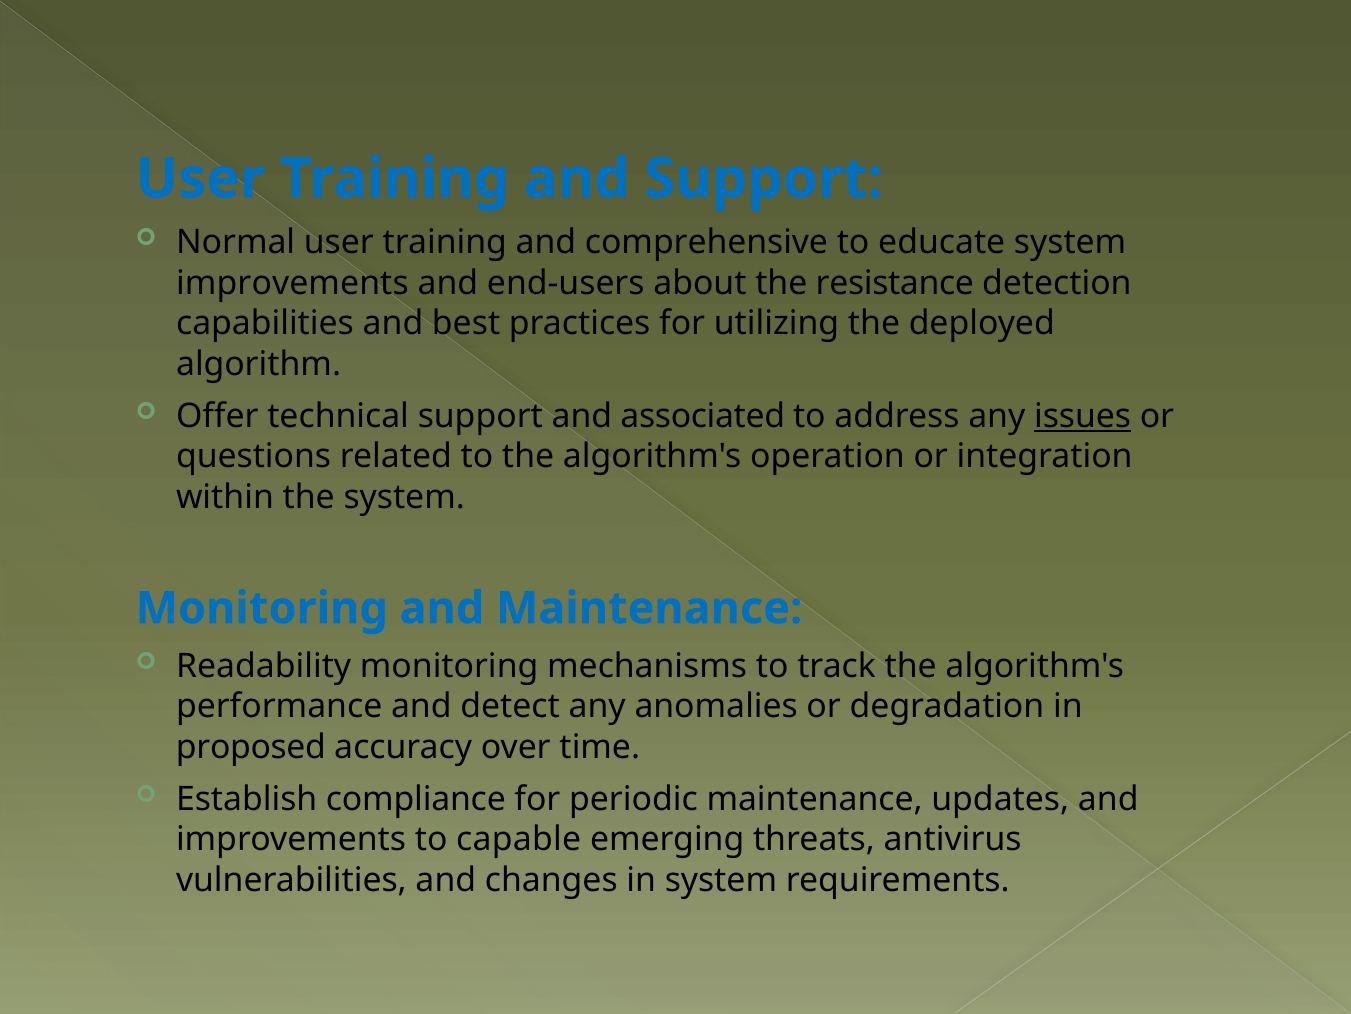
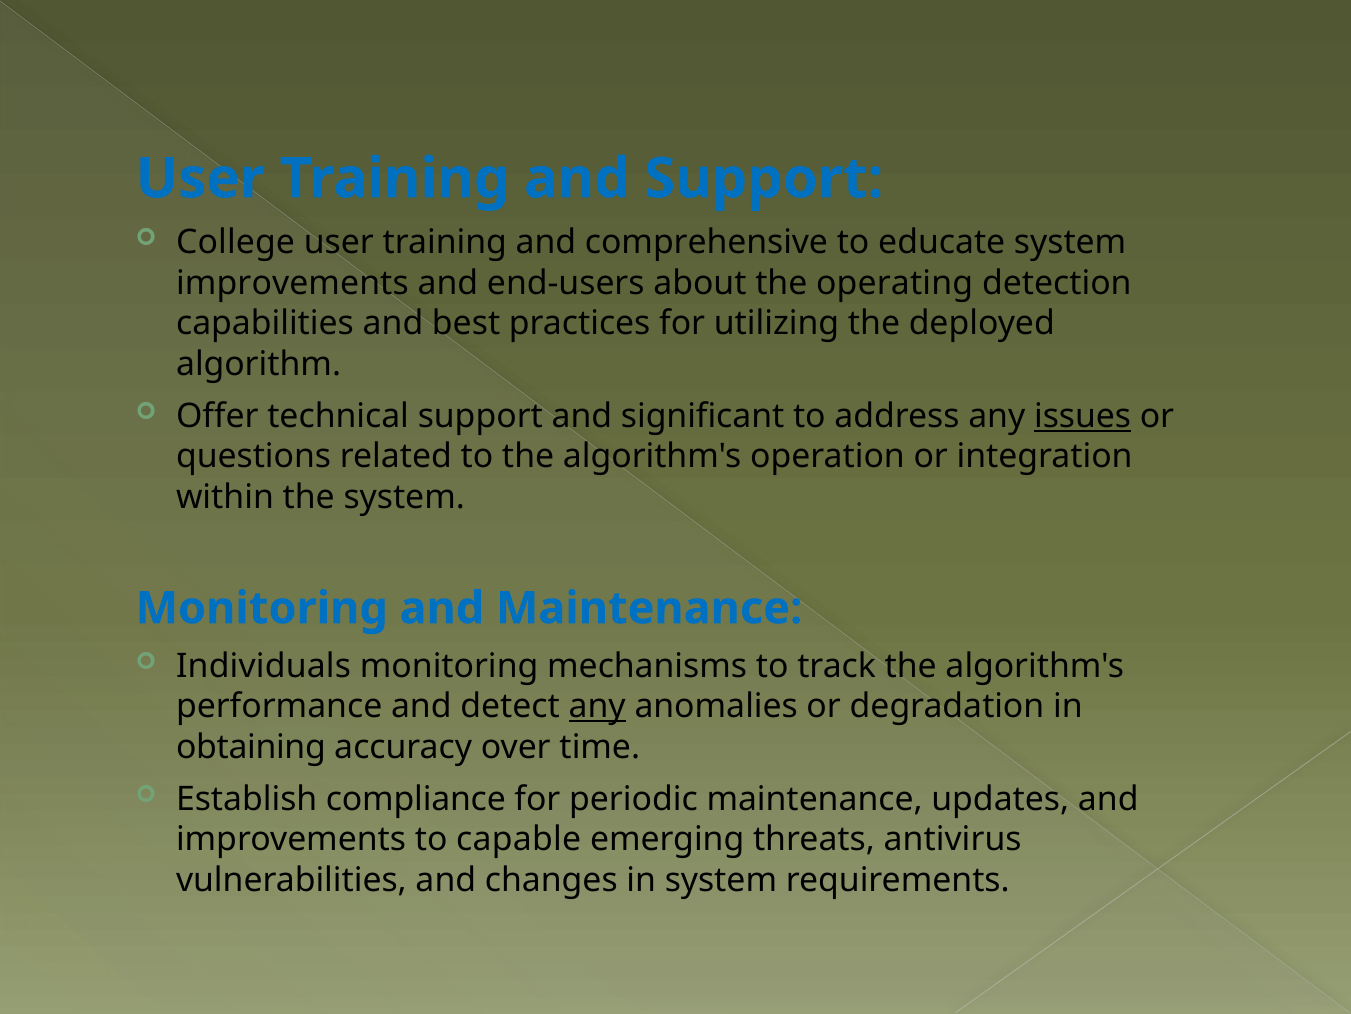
Normal: Normal -> College (236, 242)
resistance: resistance -> operating (895, 283)
associated: associated -> significant (703, 416)
Readability: Readability -> Individuals (264, 666)
any underline: none -> present (597, 706)
proposed: proposed -> obtaining (251, 747)
